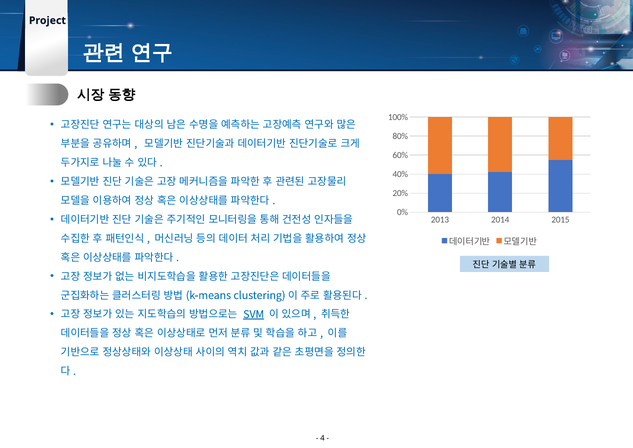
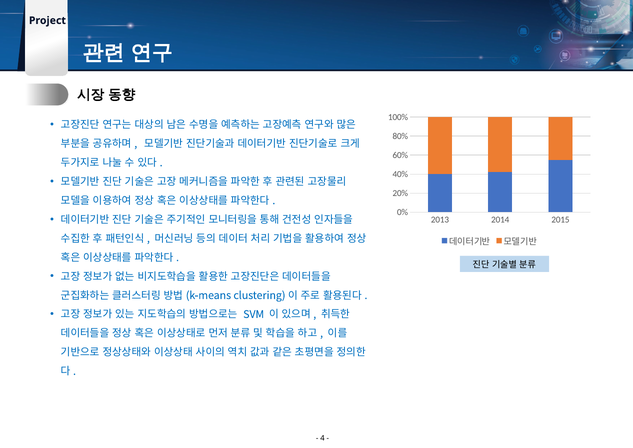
SVM underline: present -> none (254, 314)
